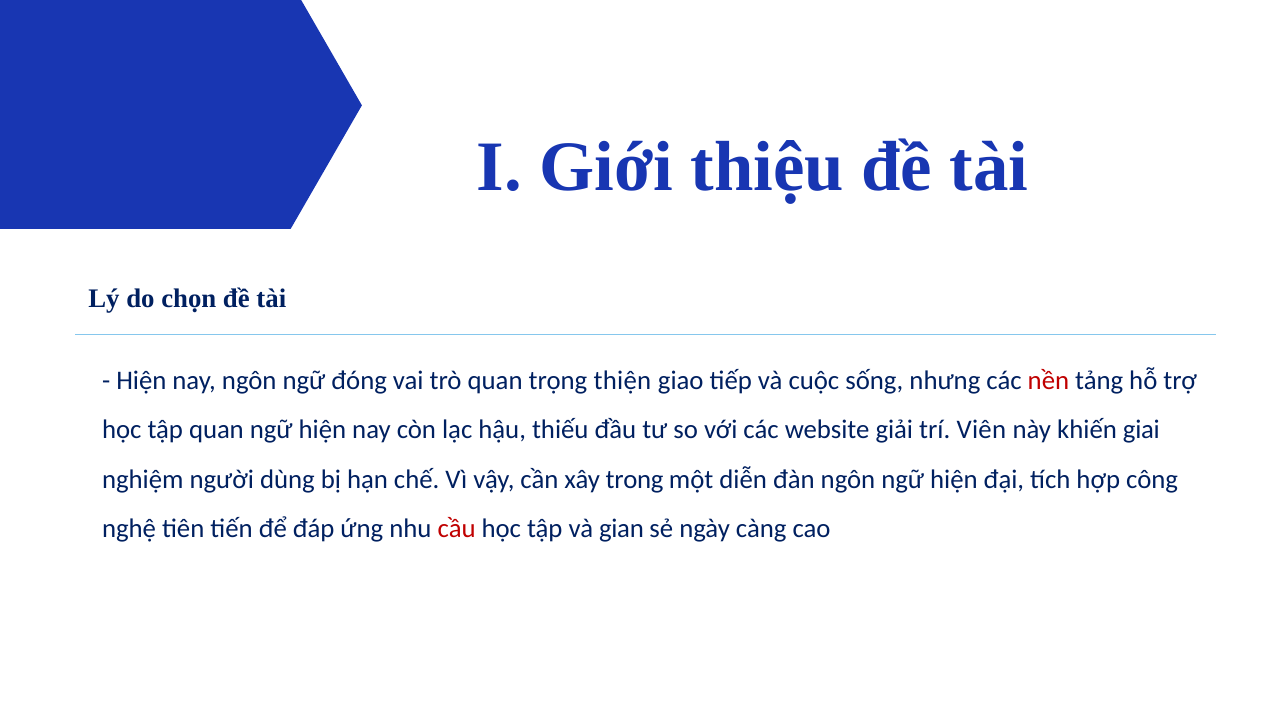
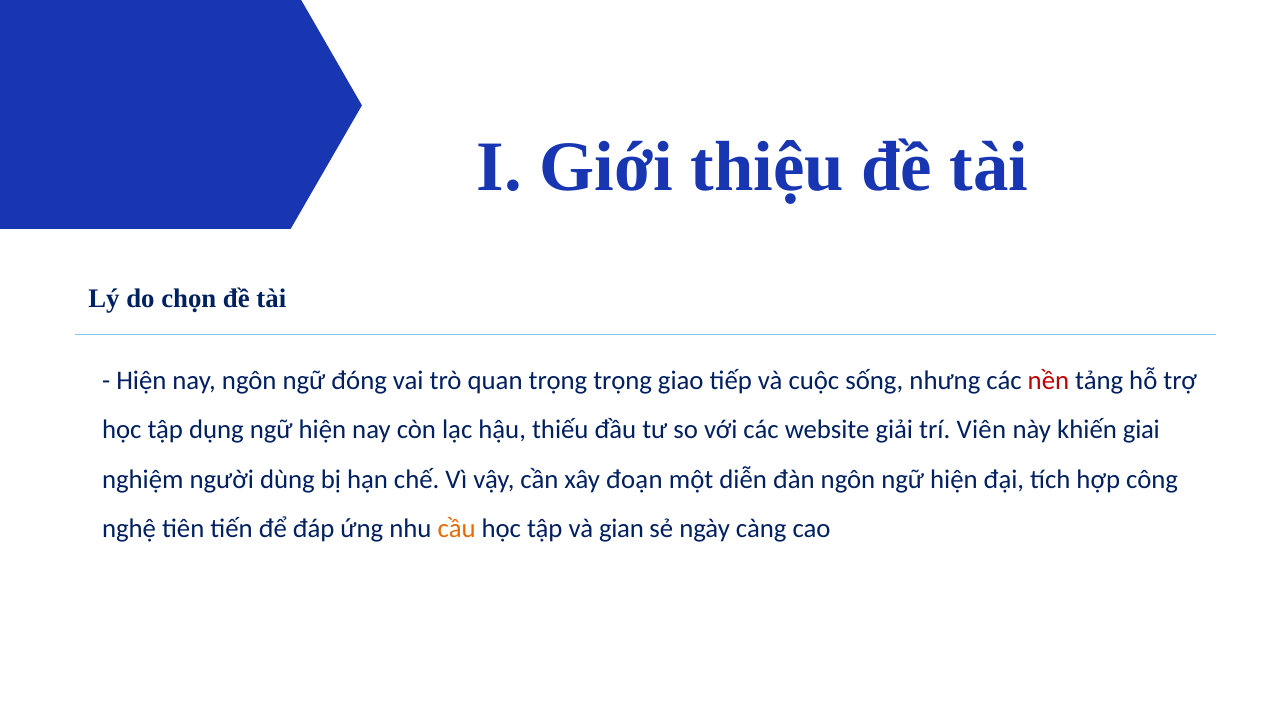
trọng thiện: thiện -> trọng (623, 381)
tập quan: quan -> dụng (216, 430)
trong: trong -> đoạn (634, 479)
cầu colour: red -> orange (457, 528)
